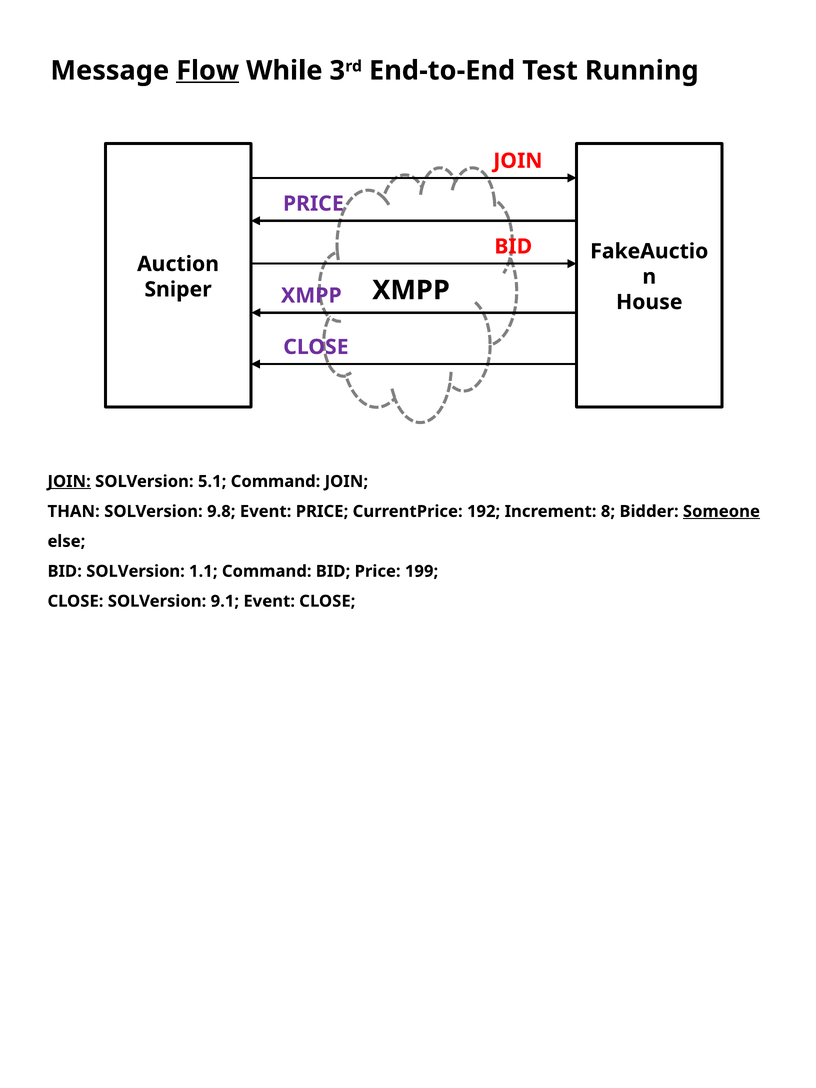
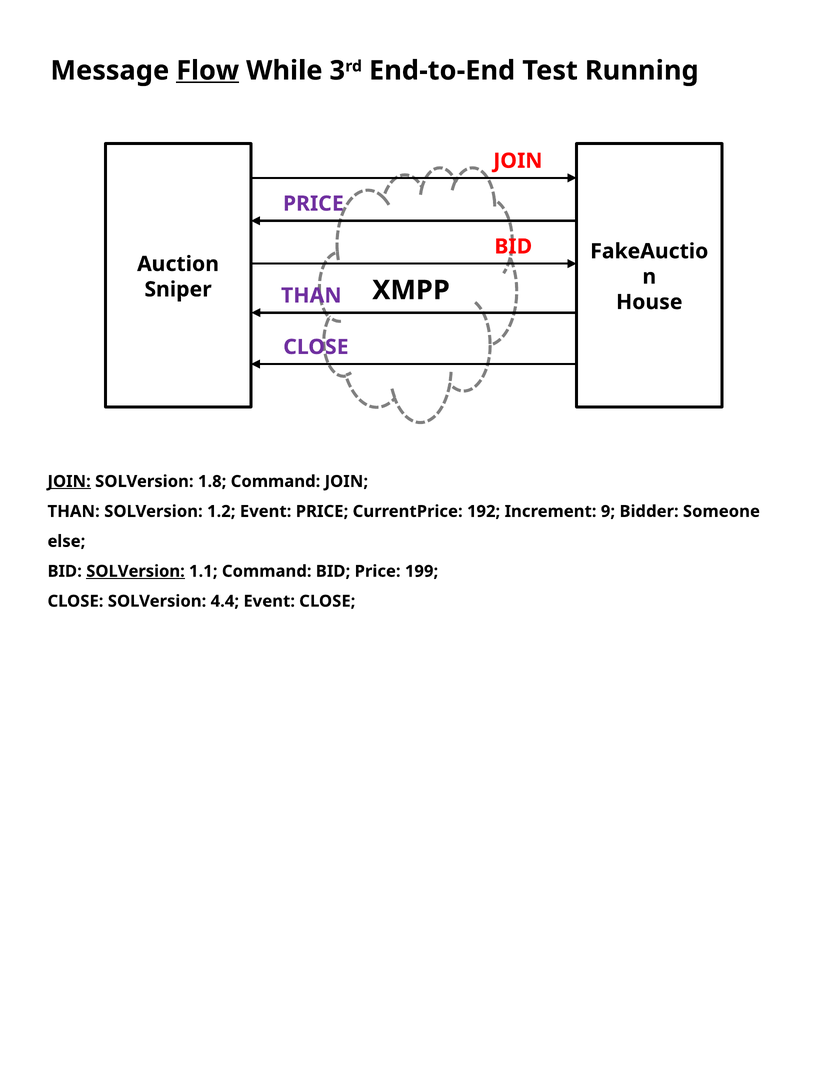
XMPP: XMPP -> THAN (311, 296)
5.1: 5.1 -> 1.8 (212, 481)
9.8: 9.8 -> 1.2 (221, 511)
8: 8 -> 9 (608, 511)
Someone underline: present -> none (721, 511)
SOLVersion underline: none -> present (136, 571)
9.1: 9.1 -> 4.4 (225, 601)
